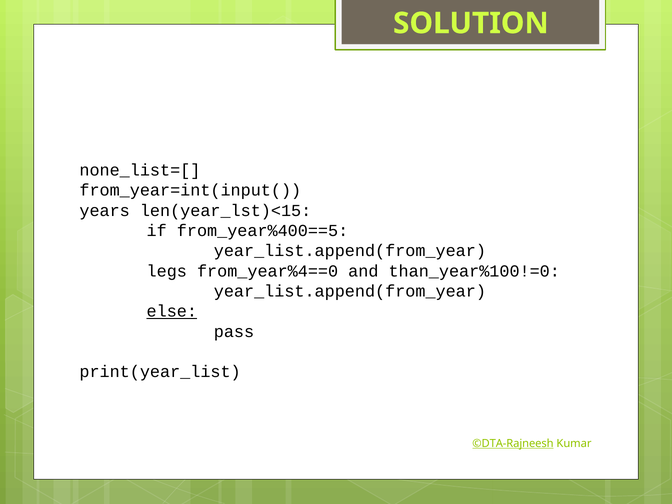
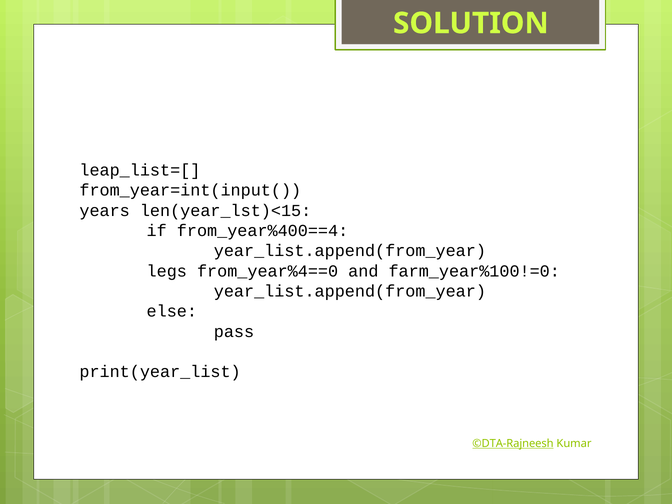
none_list=[: none_list=[ -> leap_list=[ (140, 170)
from_year%400==5: from_year%400==5 -> from_year%400==4 (263, 231)
than_year%100!=0: than_year%100!=0 -> farm_year%100!=0 (474, 271)
else underline: present -> none (172, 311)
